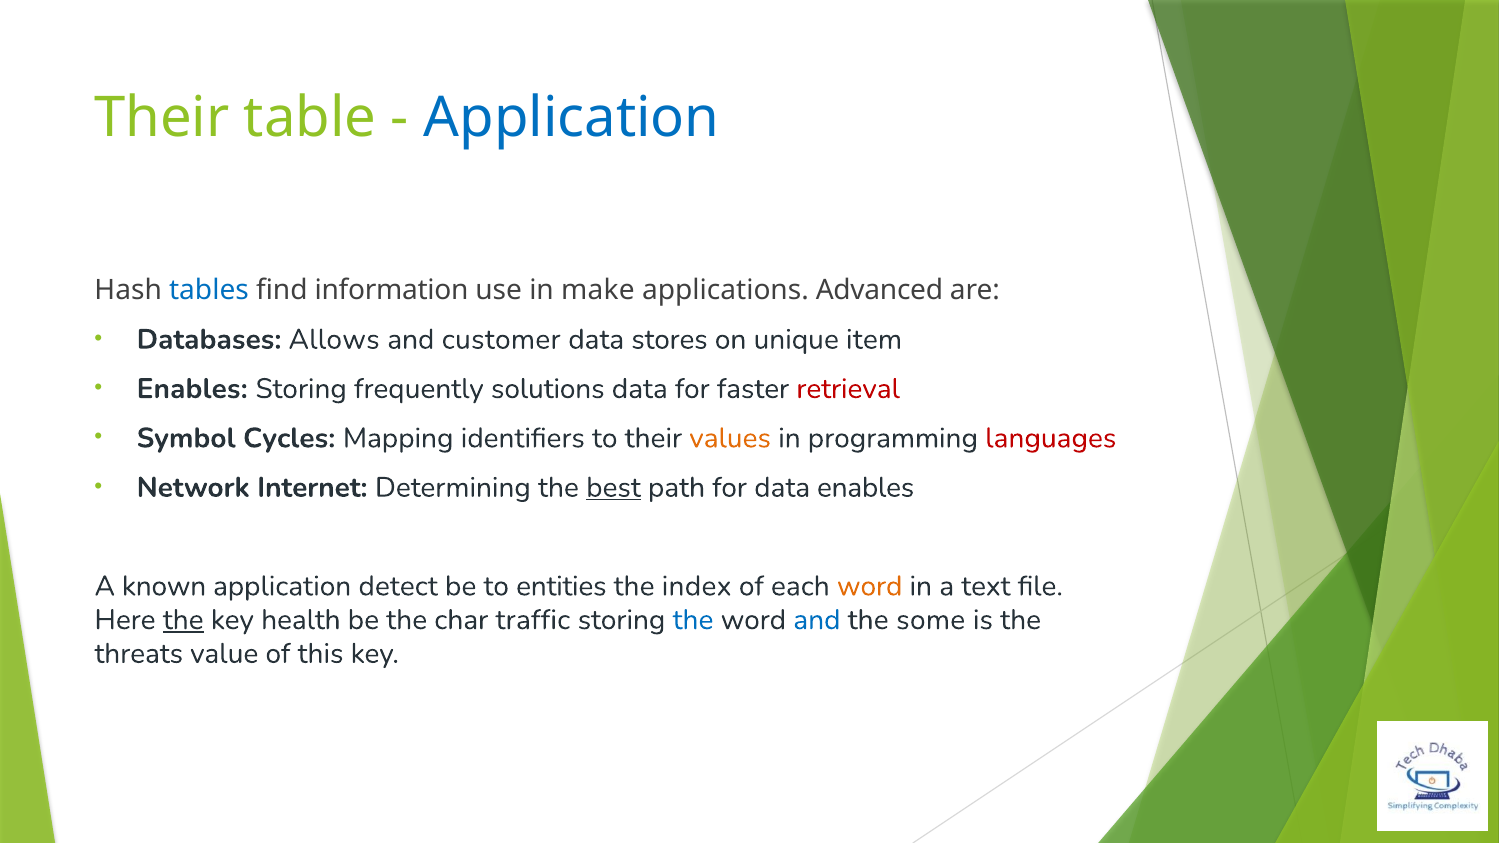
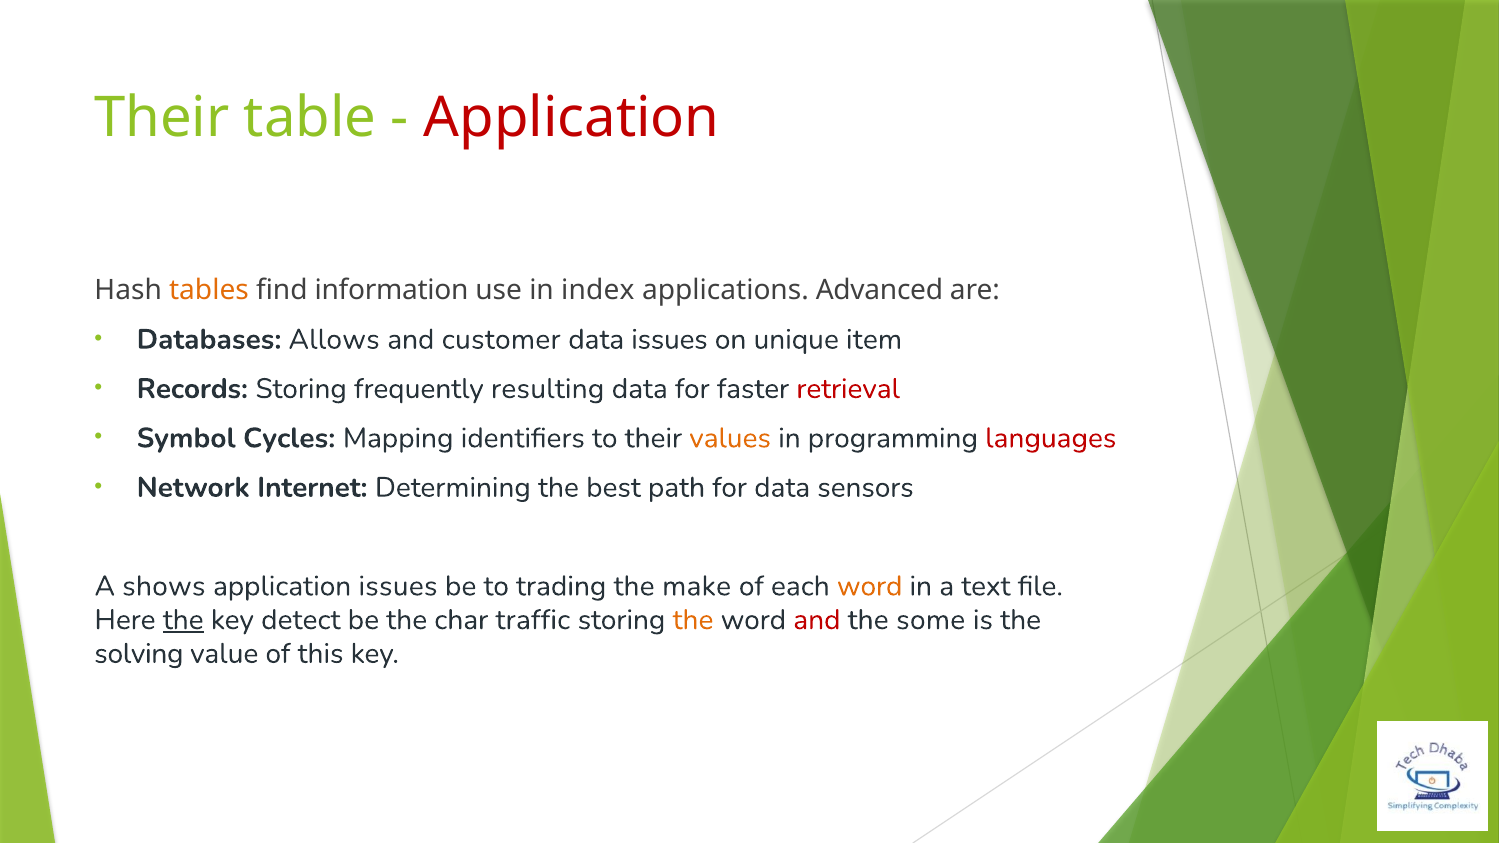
Application colour: blue -> red (572, 118)
tables colour: blue -> orange (209, 290)
make: make -> index (598, 290)
data stores: stores -> issues (670, 339)
Enables: Enables -> Records (192, 389)
solutions: solutions -> resulting (548, 389)
best underline: present -> none (613, 488)
data enables: enables -> sensors (866, 488)
known: known -> shows (164, 586)
application detect: detect -> issues (398, 586)
entities: entities -> trading (561, 586)
index: index -> make (697, 586)
health: health -> detect (301, 620)
the colour: blue -> orange (693, 620)
and colour: blue -> red (817, 620)
threats: threats -> solving (139, 654)
